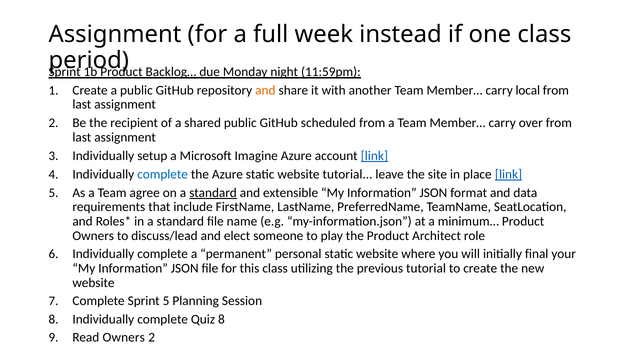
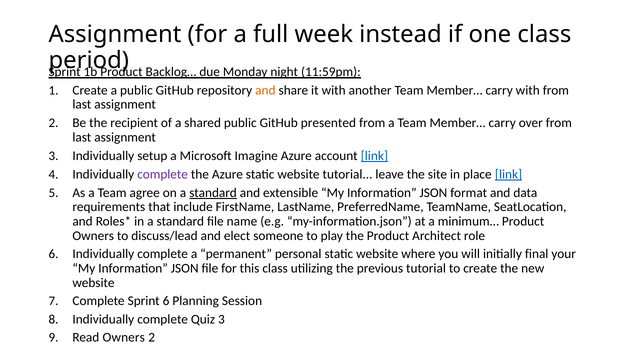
carry local: local -> with (528, 90)
scheduled: scheduled -> presented (328, 123)
complete colour: blue -> purple (163, 175)
Sprint 5: 5 -> 6 (166, 301)
Quiz 8: 8 -> 3 (221, 320)
